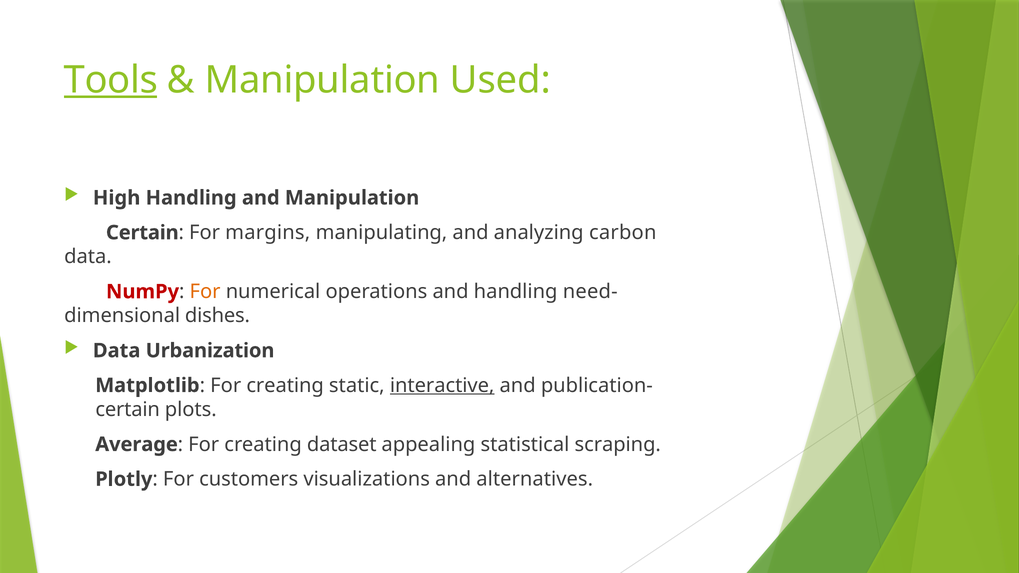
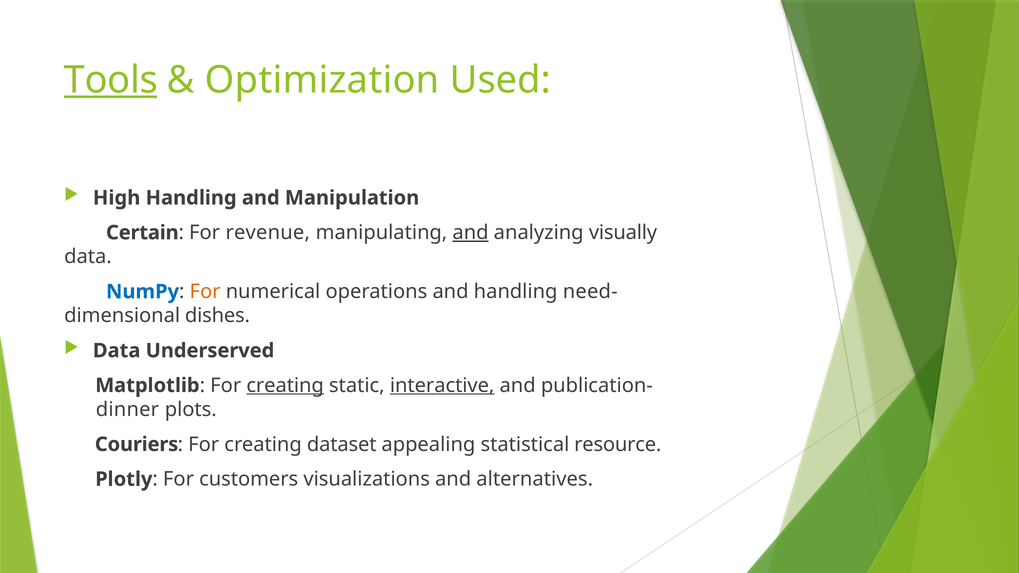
Manipulation: Manipulation -> Optimization (322, 80)
margins: margins -> revenue (268, 233)
and underline: none -> present (471, 233)
carbon: carbon -> visually (623, 233)
NumPy colour: red -> blue (143, 292)
Urbanization: Urbanization -> Underserved (210, 351)
creating underline: none -> present (285, 386)
certain: certain -> dinner (127, 410)
Average: Average -> Couriers (137, 445)
scraping: scraping -> resource (618, 445)
